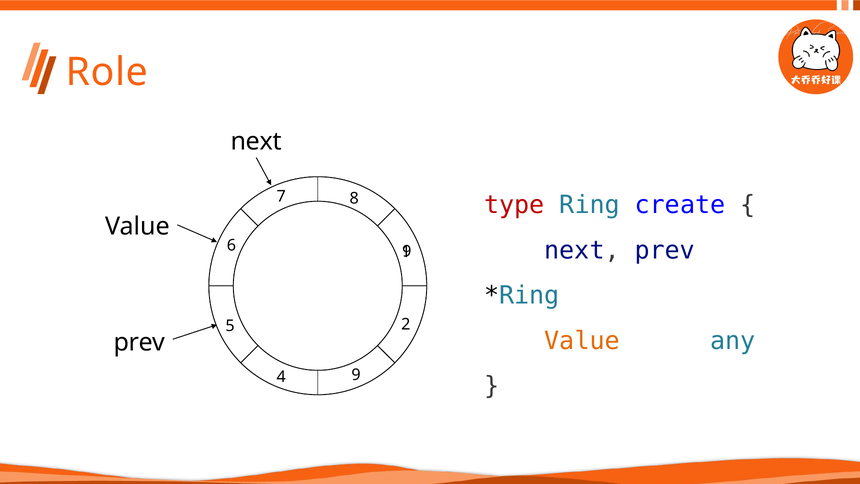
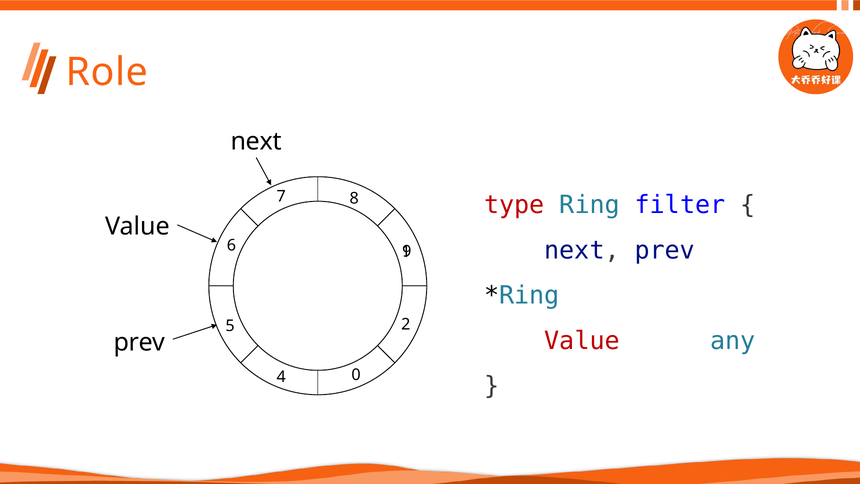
create: create -> filter (680, 205)
Value colour: orange -> red (582, 341)
4 9: 9 -> 0 (356, 375)
